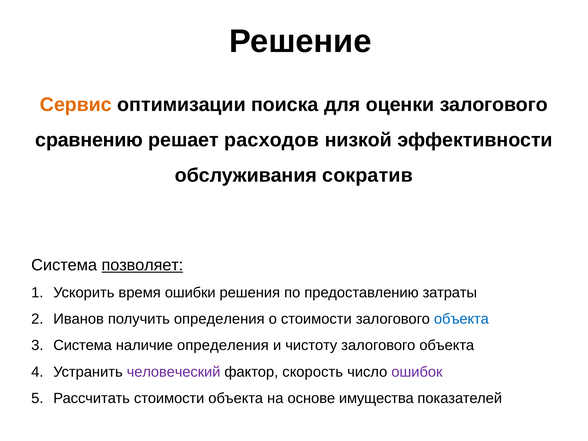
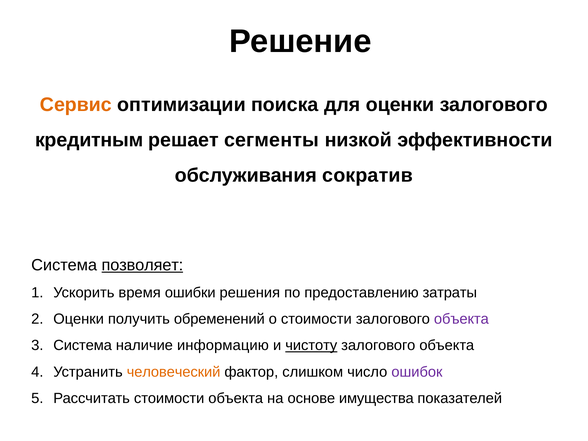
сравнению: сравнению -> кредитным (89, 140)
расходов: расходов -> сегменты (272, 140)
Иванов: Иванов -> Оценки (79, 319)
получить определения: определения -> обременений (219, 319)
объекта colour: blue -> purple (461, 319)
наличие определения: определения -> информацию (223, 345)
чистоту underline: none -> present (311, 345)
человеческий colour: purple -> orange (174, 372)
скорость: скорость -> слишком (313, 372)
